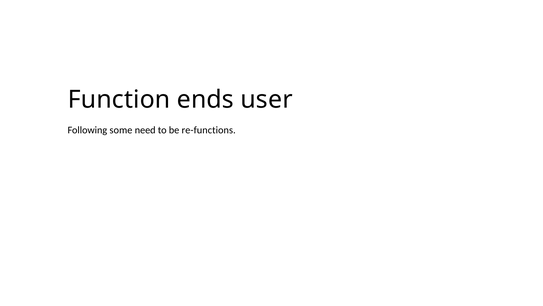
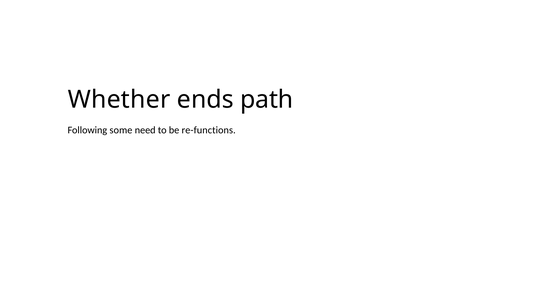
Function: Function -> Whether (119, 99)
user: user -> path (267, 99)
